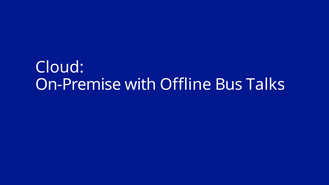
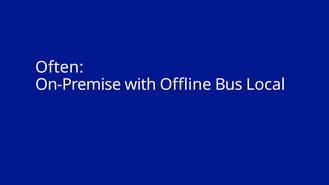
Cloud: Cloud -> Often (60, 67)
Talks: Talks -> Local (266, 85)
